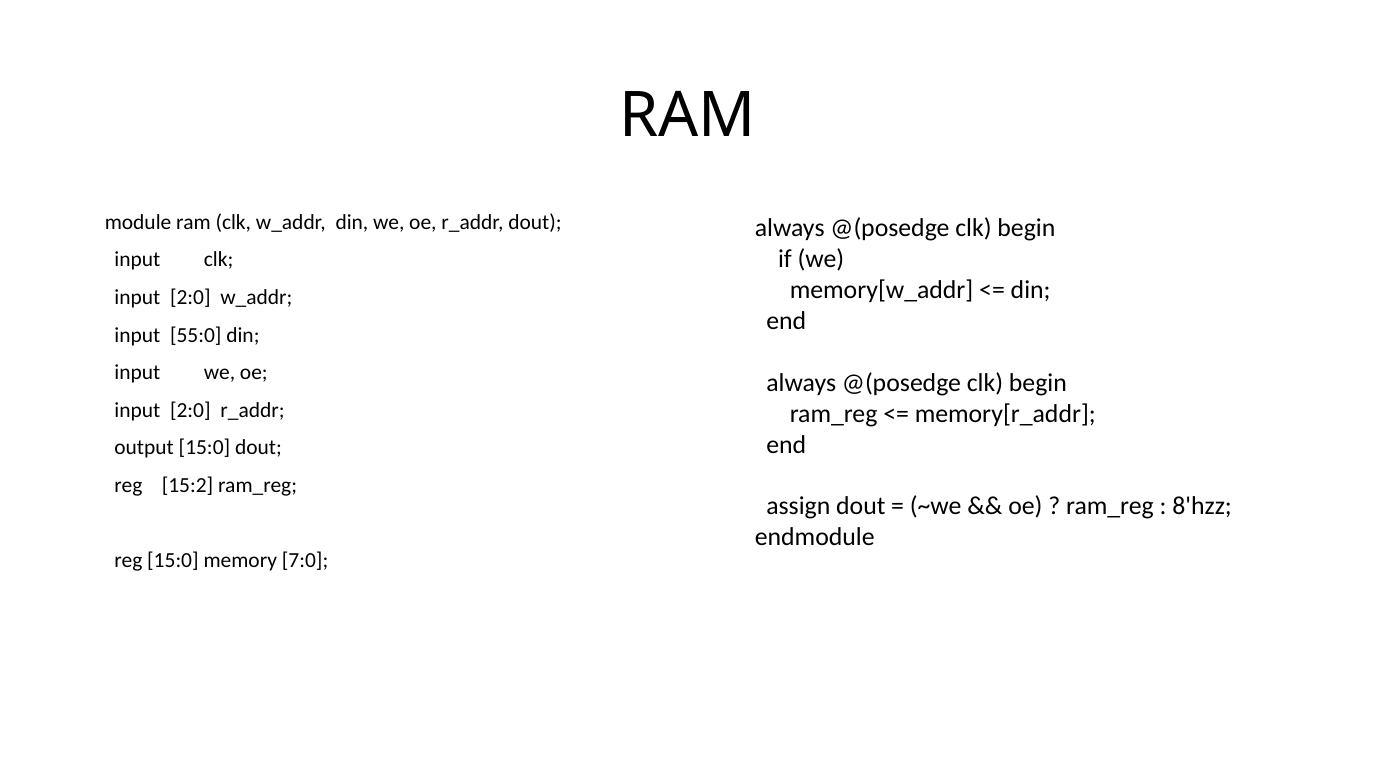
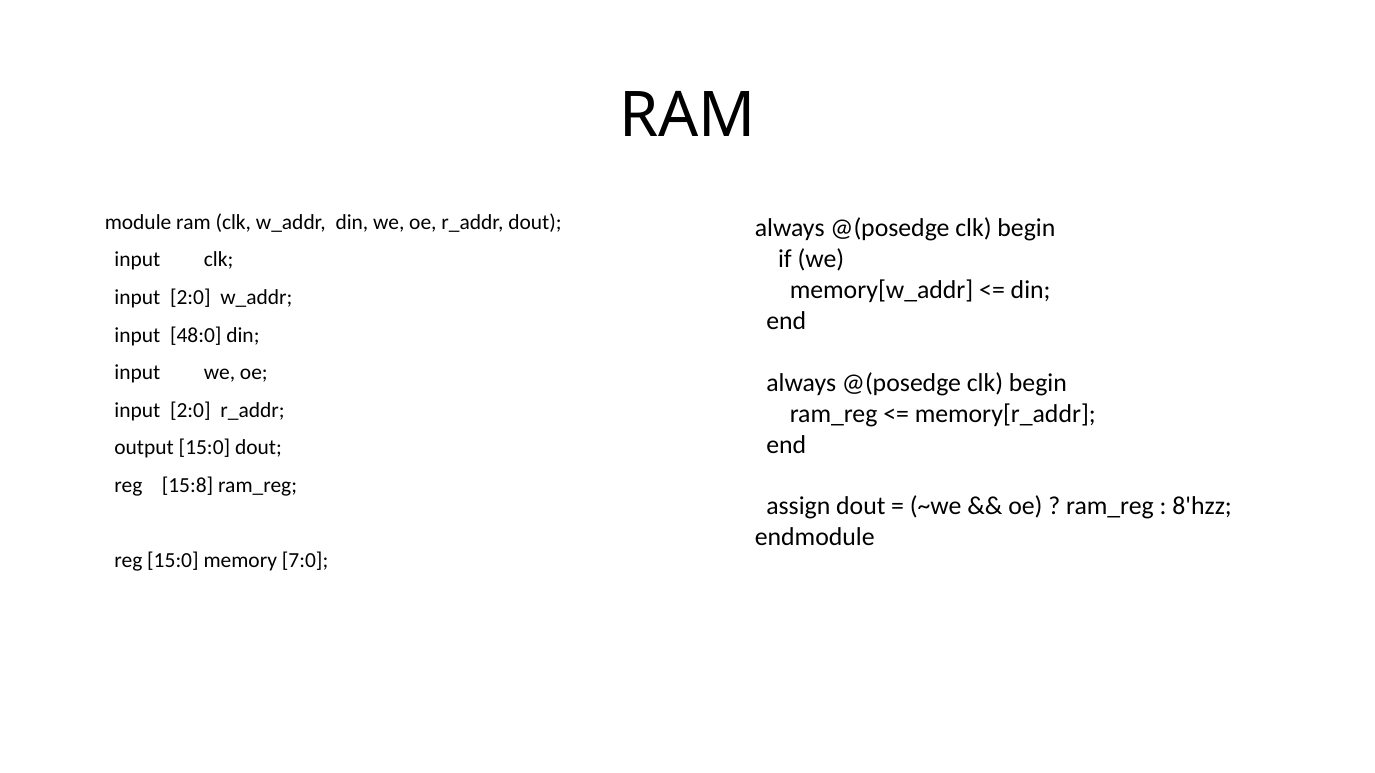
55:0: 55:0 -> 48:0 (196, 335)
15:2: 15:2 -> 15:8 (188, 485)
